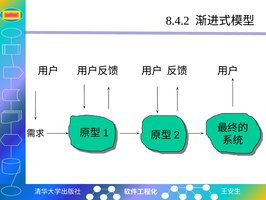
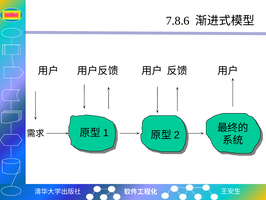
8.4.2: 8.4.2 -> 7.8.6 (178, 21)
